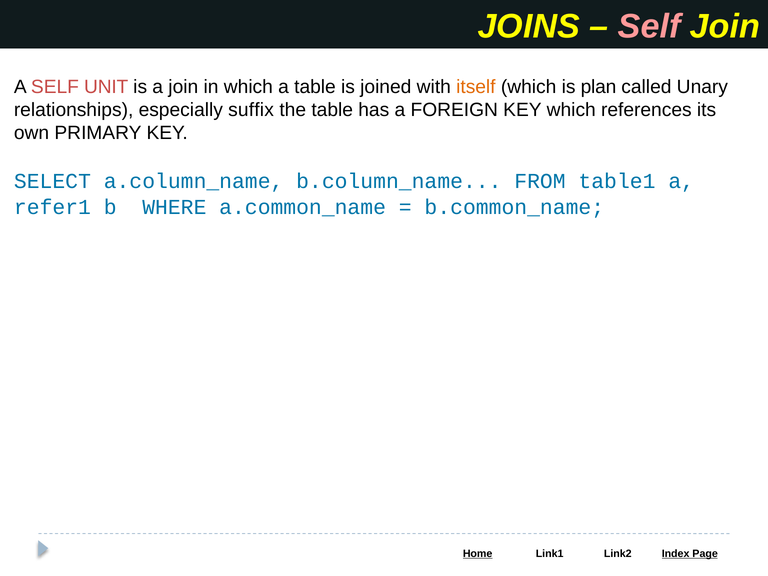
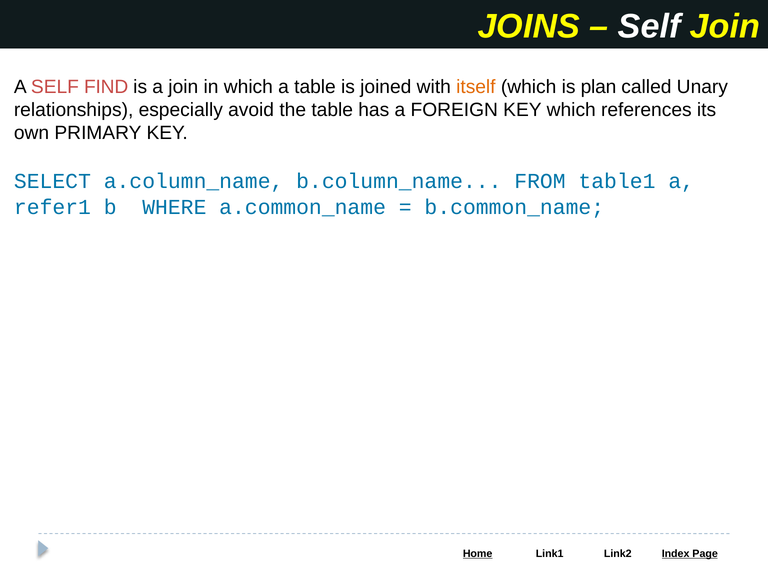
Self colour: pink -> white (649, 27)
UNIT: UNIT -> FIND (106, 87)
suffix: suffix -> avoid (251, 110)
